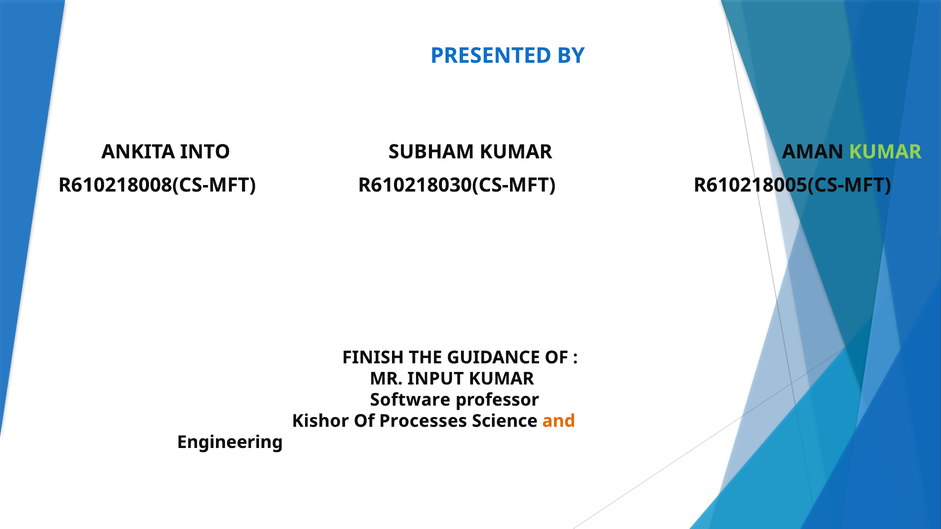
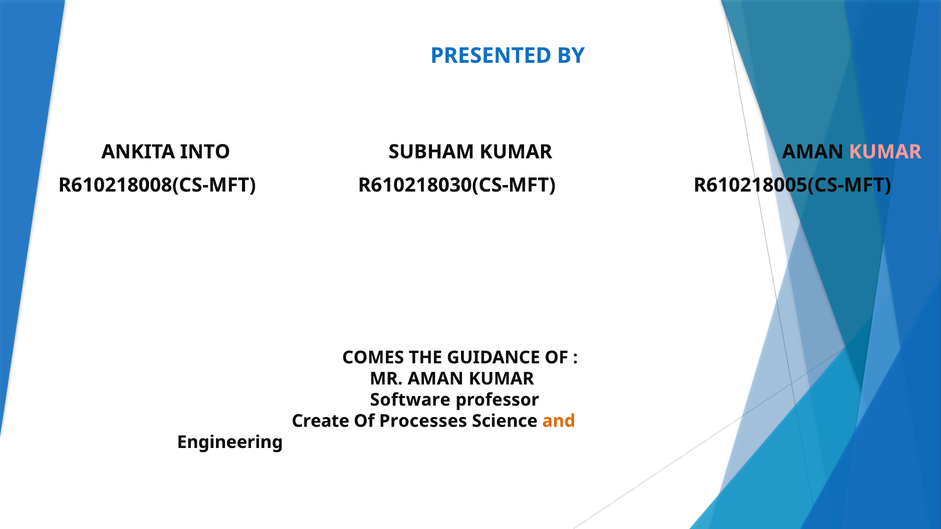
KUMAR colour: light green -> pink (885, 152)
FINISH: FINISH -> COMES (373, 358)
MR INPUT: INPUT -> AMAN (436, 379)
Kishor: Kishor -> Create (321, 421)
